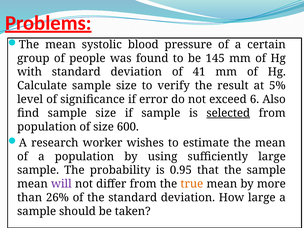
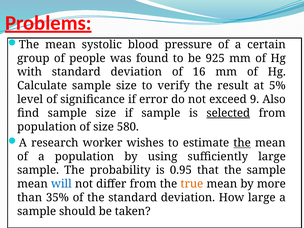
145: 145 -> 925 (215, 58)
41: 41 -> 16 (199, 72)
6: 6 -> 9 (255, 99)
600: 600 -> 580 (128, 127)
the underline: none -> present (242, 143)
will colour: purple -> blue (61, 184)
26%: 26% -> 35% (57, 198)
